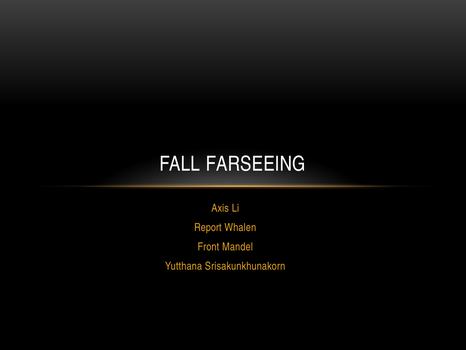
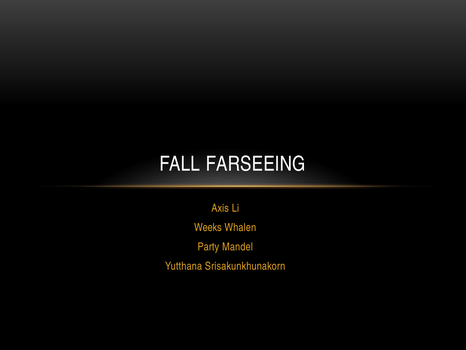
Report: Report -> Weeks (208, 227)
Front: Front -> Party (208, 246)
